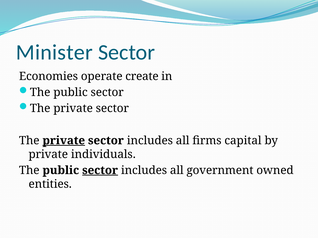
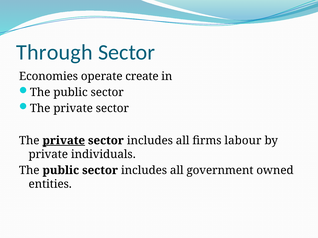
Minister: Minister -> Through (54, 53)
capital: capital -> labour (243, 141)
sector underline: present -> none (100, 171)
